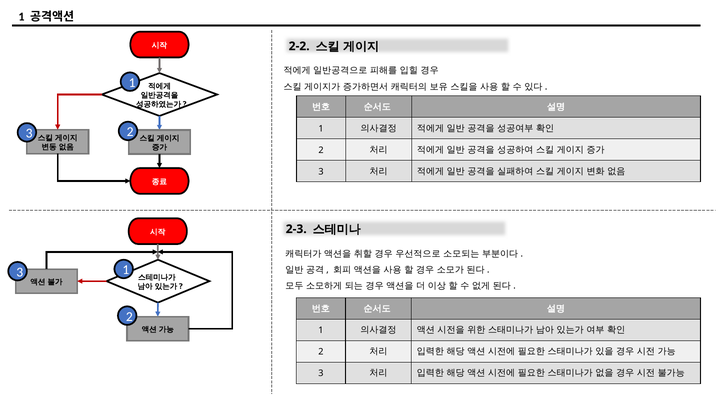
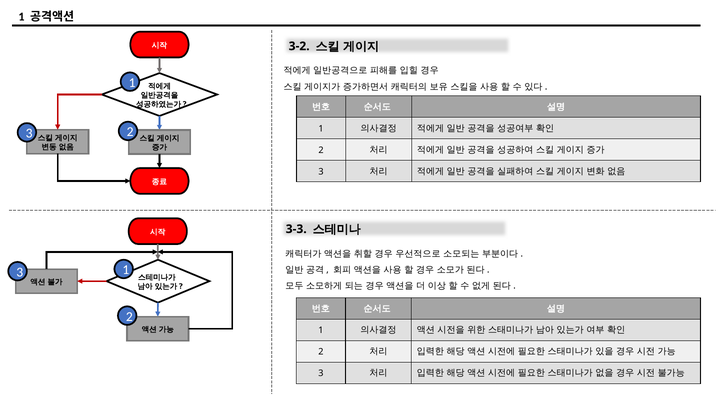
2-2: 2-2 -> 3-2 (299, 46)
2-3: 2-3 -> 3-3 (296, 229)
